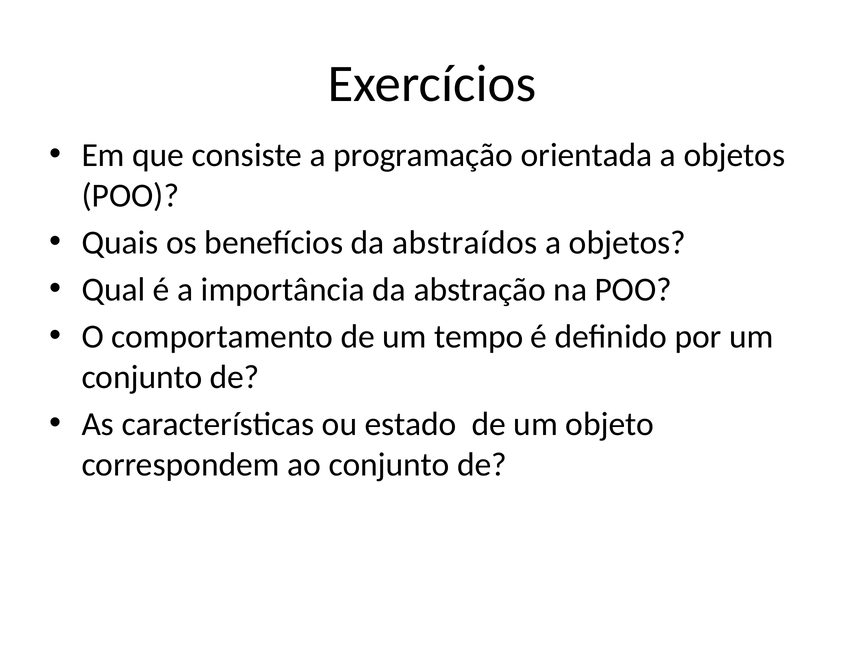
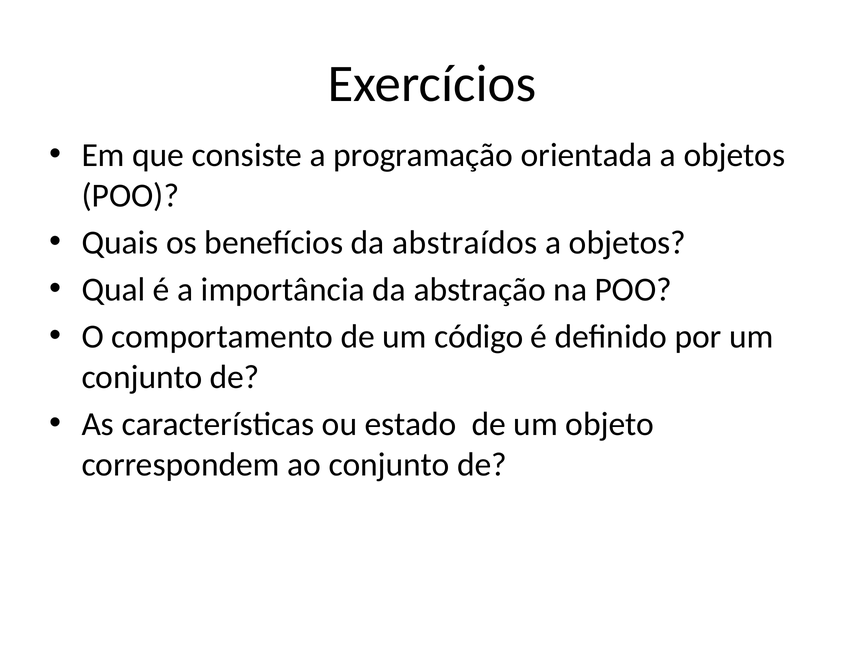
tempo: tempo -> código (479, 337)
